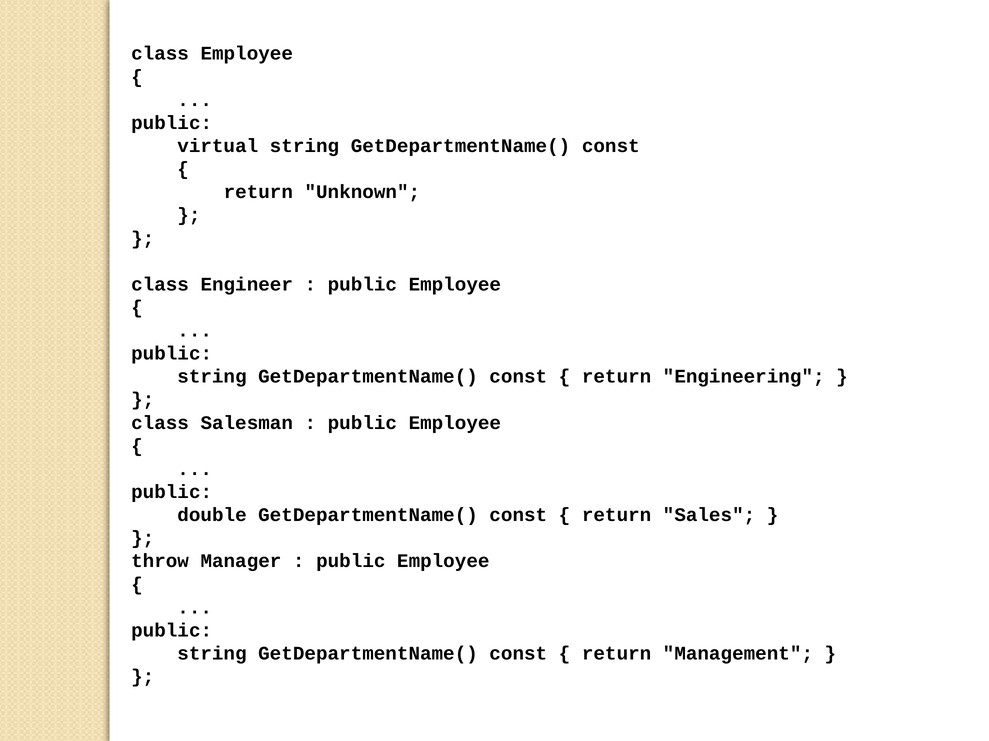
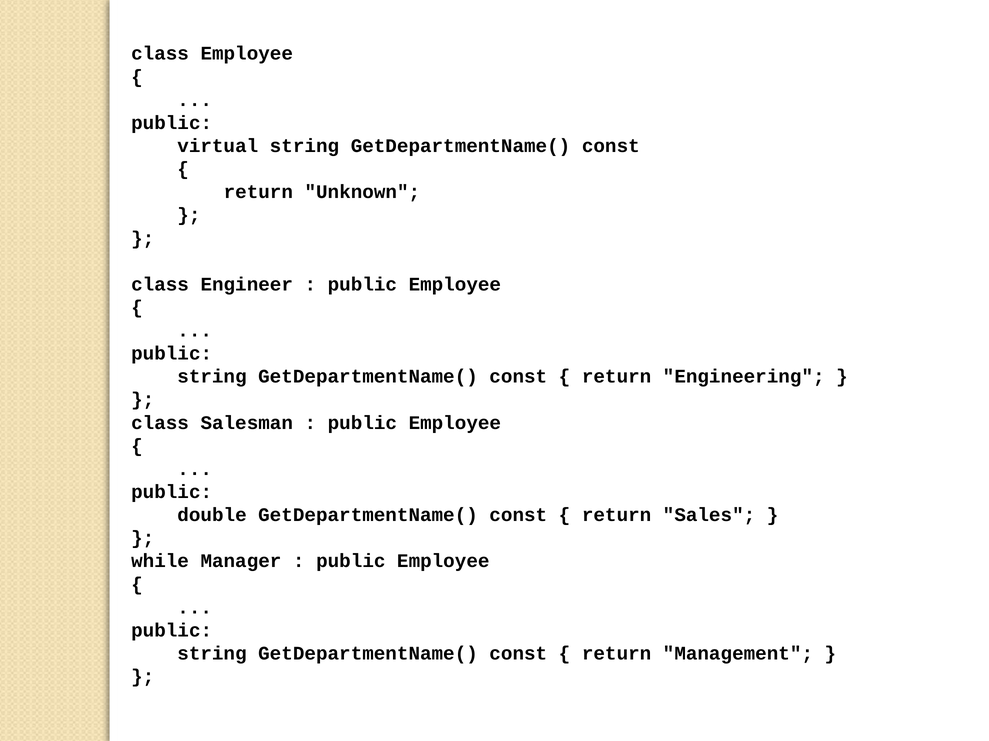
throw: throw -> while (160, 562)
